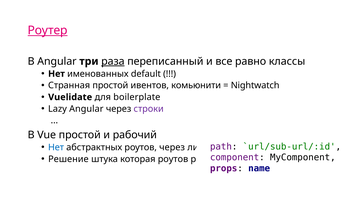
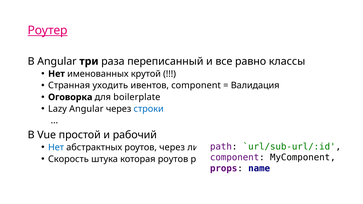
раза underline: present -> none (113, 61)
default: default -> крутой (146, 74)
Странная простой: простой -> уходить (110, 86)
ивентов комьюнити: комьюнити -> component (196, 86)
Nightwatch: Nightwatch -> Валидация (255, 86)
Vuelidate: Vuelidate -> Оговорка (70, 97)
строки colour: purple -> blue (149, 109)
Решение: Решение -> Скорость (68, 159)
